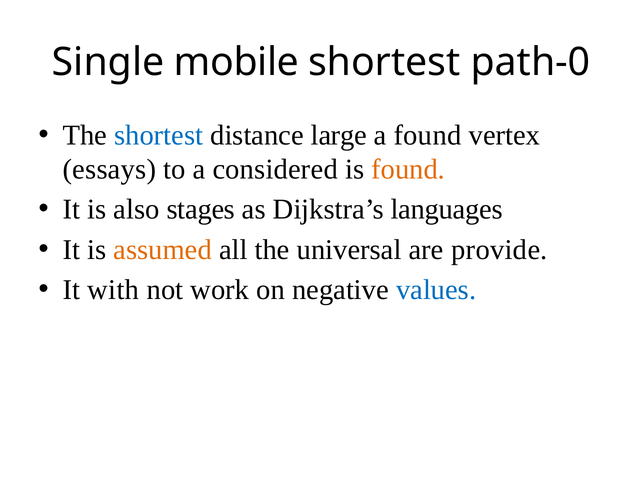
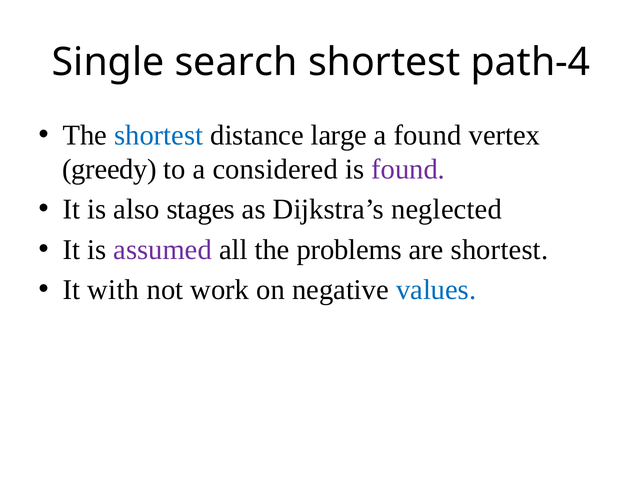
mobile: mobile -> search (236, 62)
path-0: path-0 -> path-4 (531, 62)
essays: essays -> greedy (110, 169)
found colour: orange -> purple (408, 169)
languages: languages -> neglected (447, 209)
assumed colour: orange -> purple (163, 249)
universal: universal -> problems (349, 249)
are provide: provide -> shortest (499, 249)
